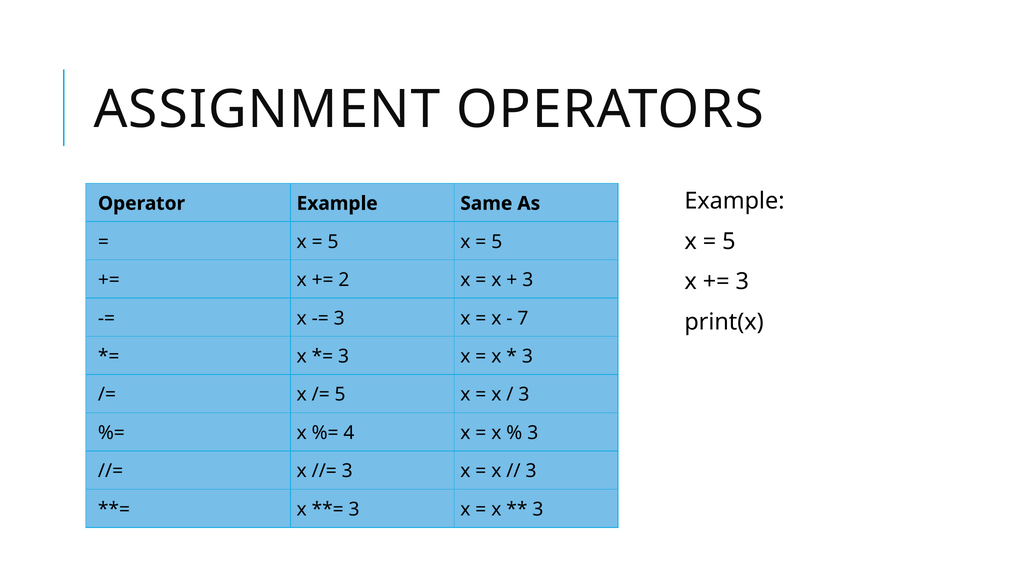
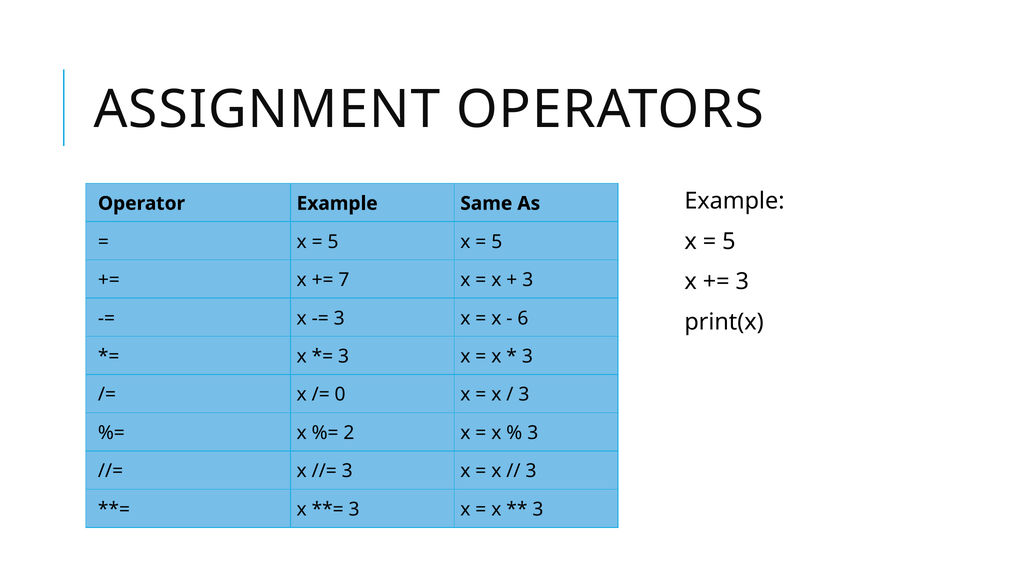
2: 2 -> 7 (344, 280)
7: 7 -> 6 (523, 318)
5: 5 -> 0 (340, 395)
4: 4 -> 2 (349, 433)
